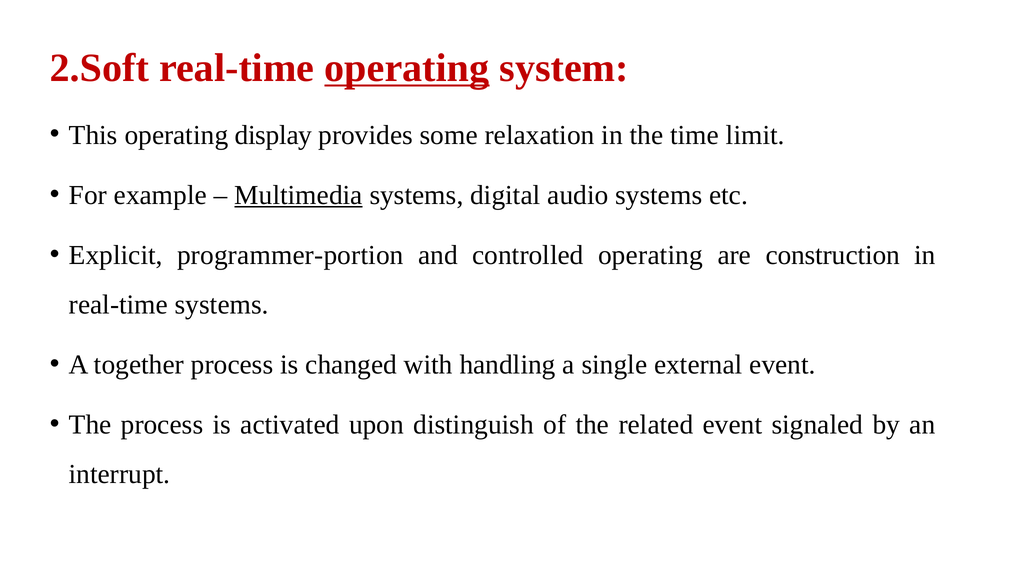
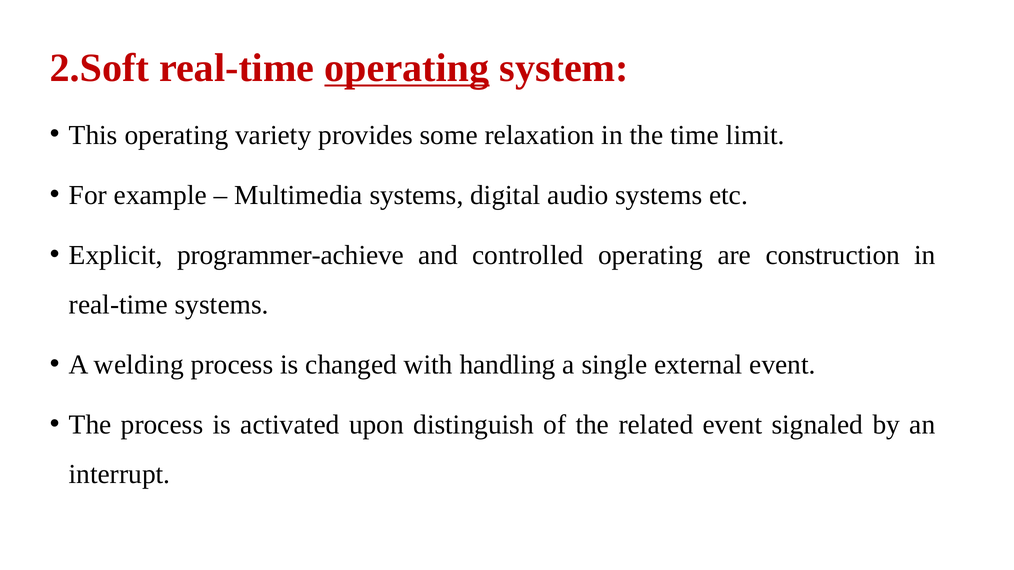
display: display -> variety (273, 135)
Multimedia underline: present -> none (299, 195)
programmer-portion: programmer-portion -> programmer-achieve (291, 255)
together: together -> welding (139, 365)
